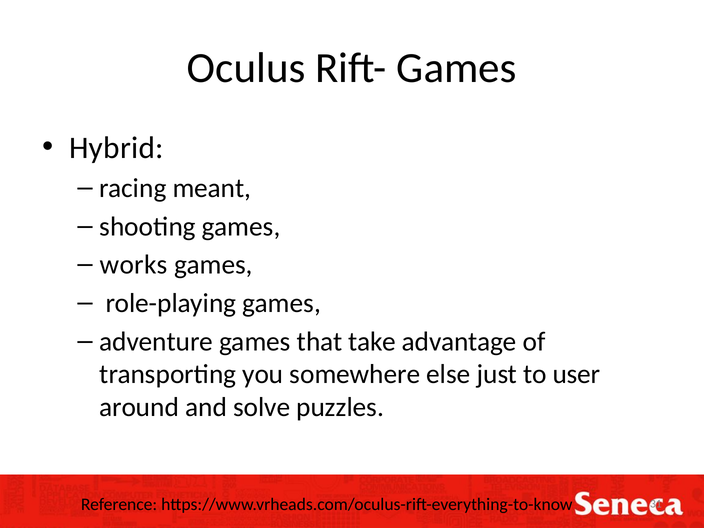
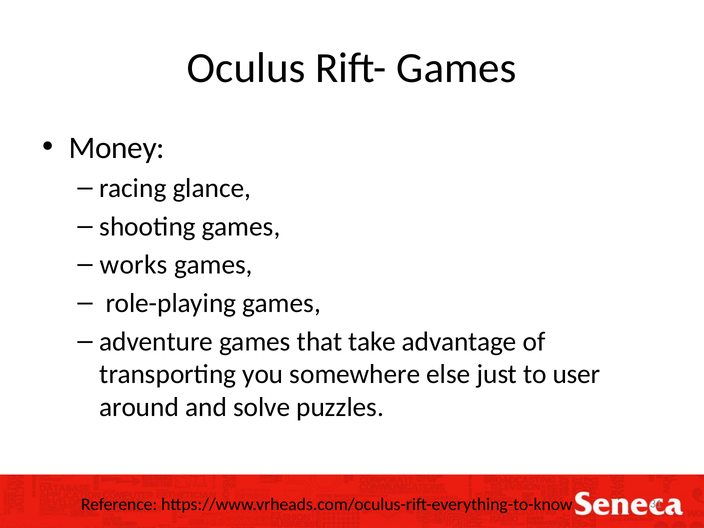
Hybrid: Hybrid -> Money (117, 148)
meant: meant -> glance (212, 188)
